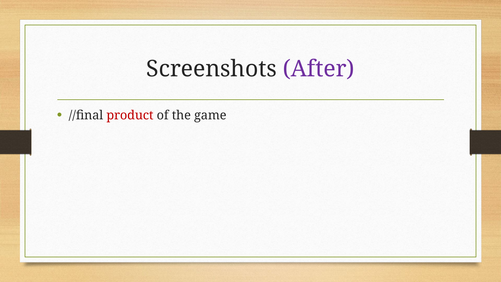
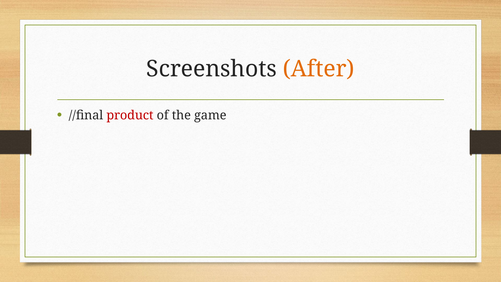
After colour: purple -> orange (319, 69)
